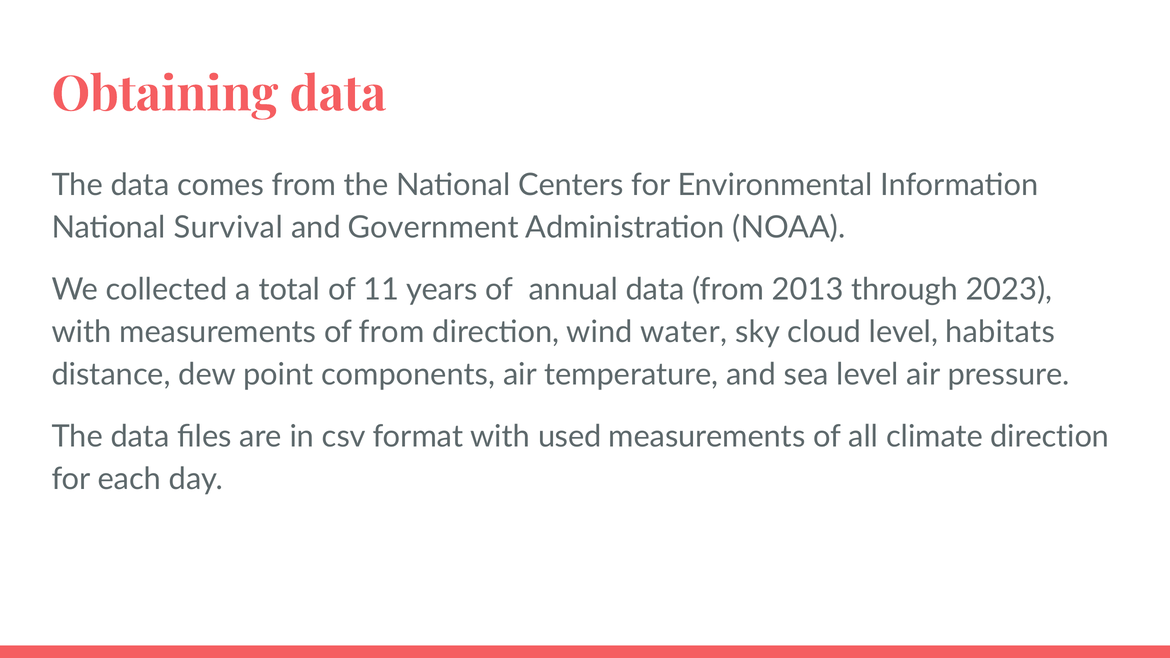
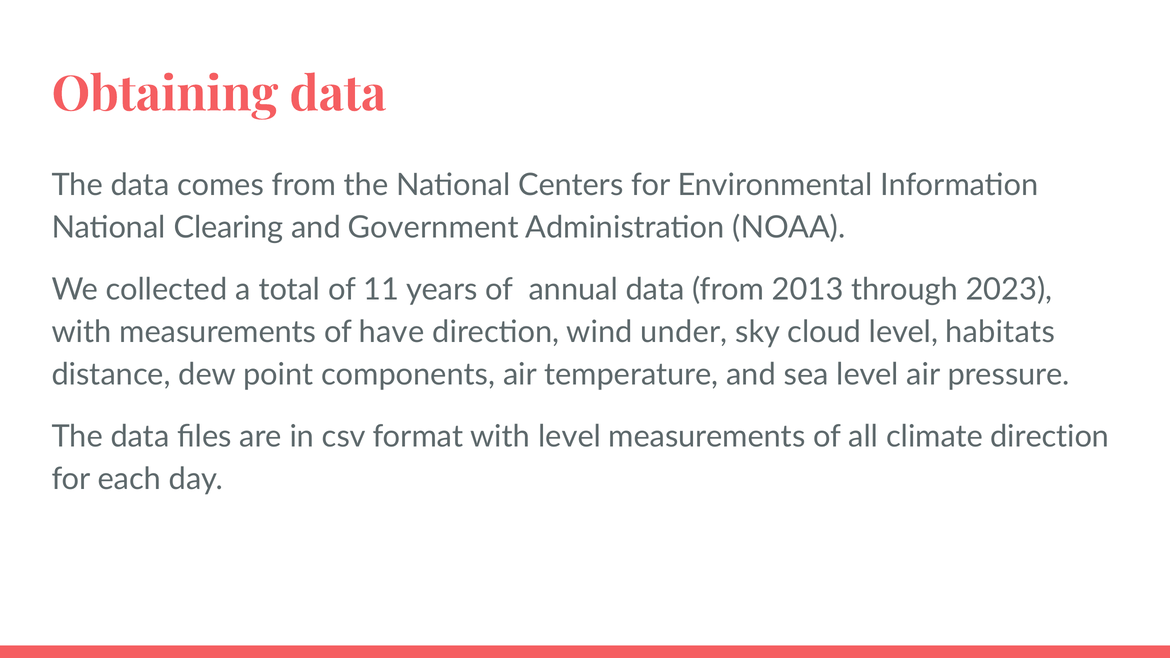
Survival: Survival -> Clearing (229, 228)
of from: from -> have (392, 332)
water: water -> under (684, 332)
with used: used -> level (570, 437)
